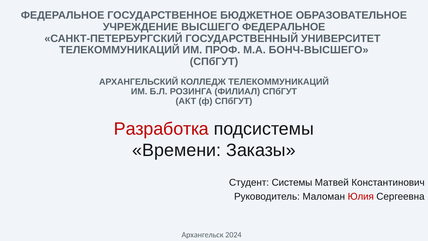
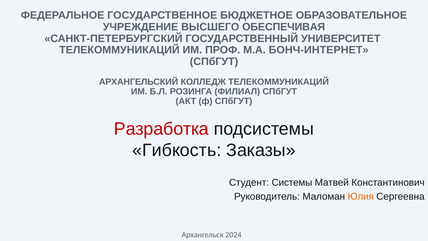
ВЫСШЕГО ФЕДЕРАЛЬНОЕ: ФЕДЕРАЛЬНОЕ -> ОБЕСПЕЧИВАЯ (284, 27)
БОНЧ-ВЫСШЕГО: БОНЧ-ВЫСШЕГО -> БОНЧ-ИНТЕРНЕТ (319, 50)
Времени: Времени -> Гибкость (177, 150)
Юлия colour: red -> orange (361, 196)
